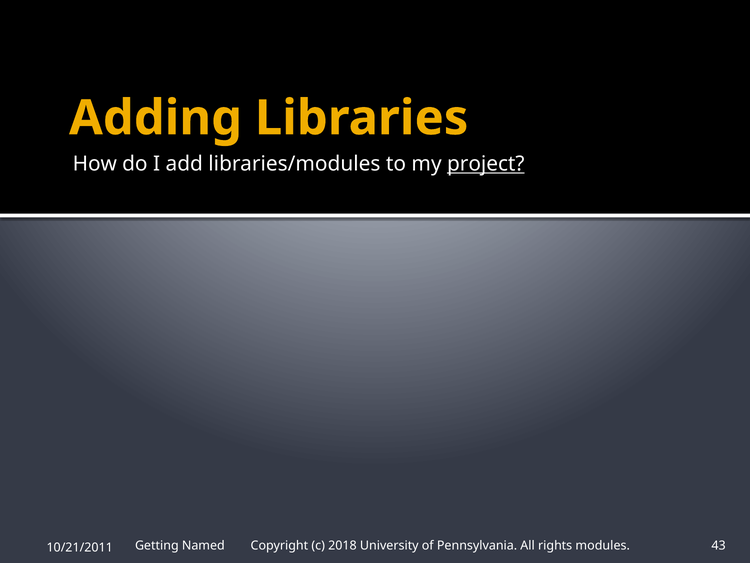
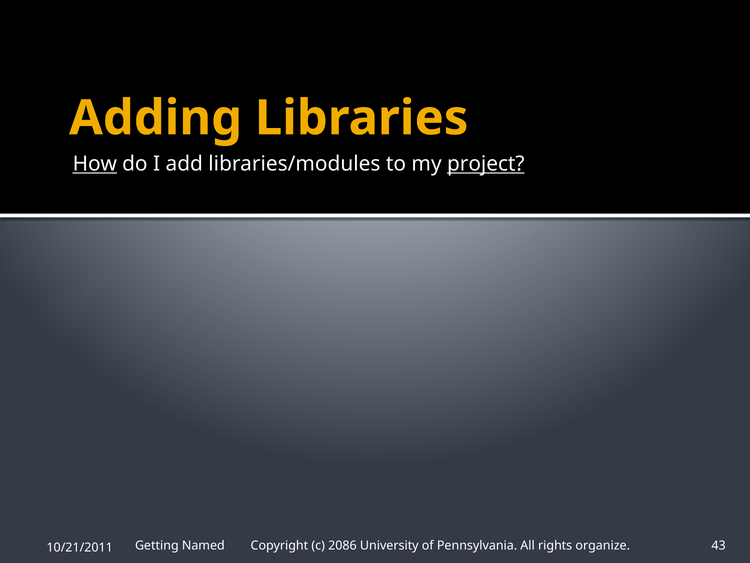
How underline: none -> present (95, 164)
2018: 2018 -> 2086 (342, 545)
modules: modules -> organize (603, 545)
